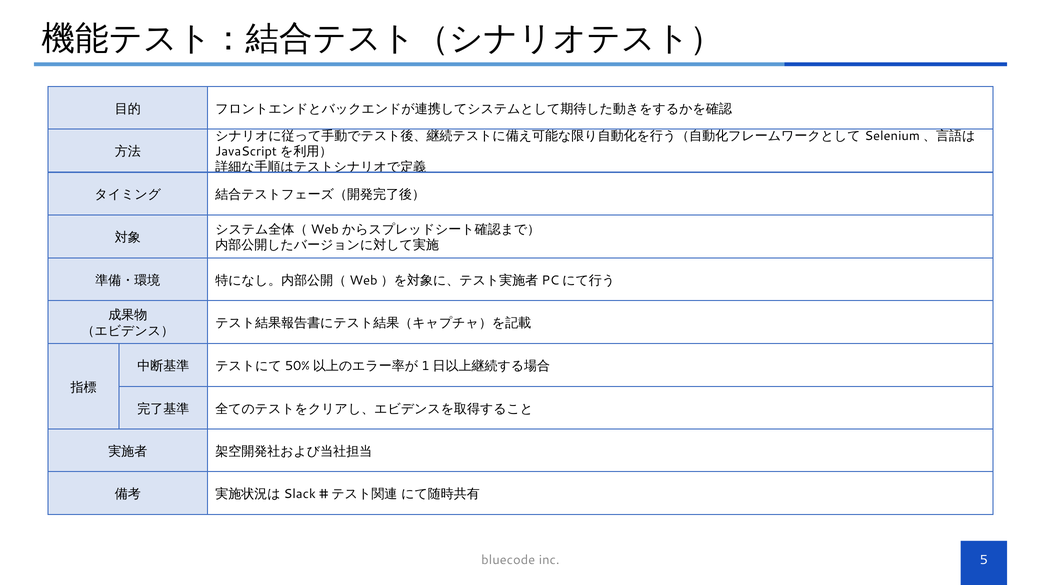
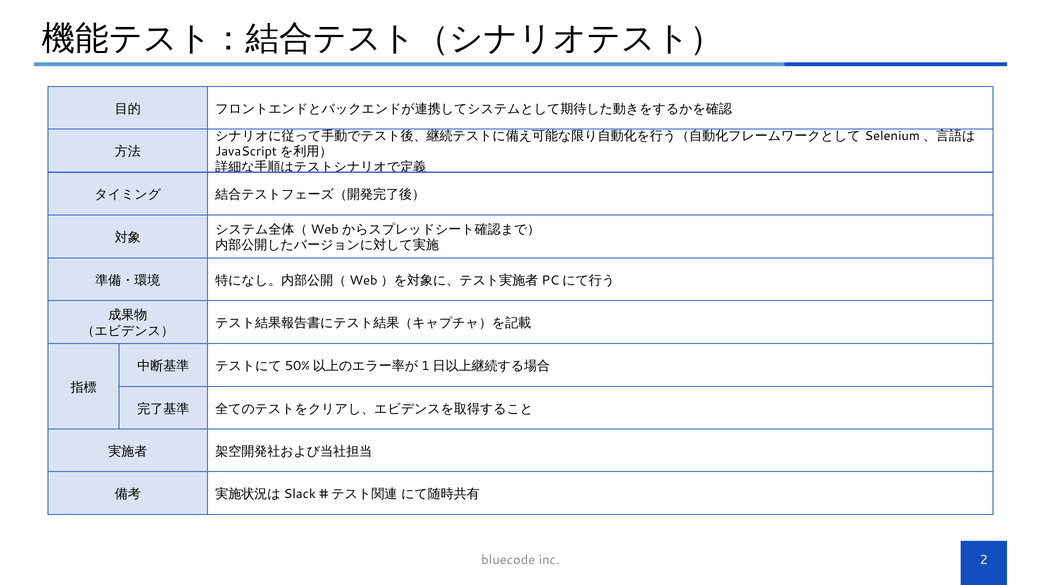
5: 5 -> 2 (984, 560)
